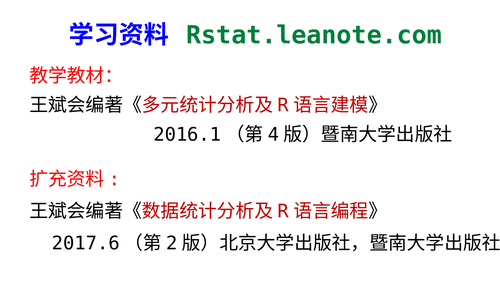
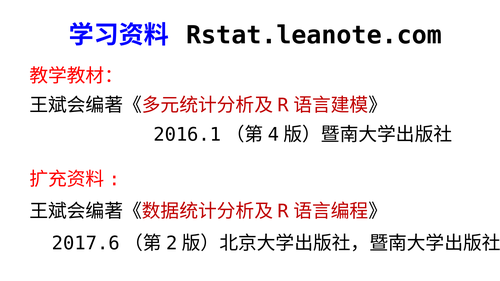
Rstat.leanote.com colour: green -> black (314, 35)
